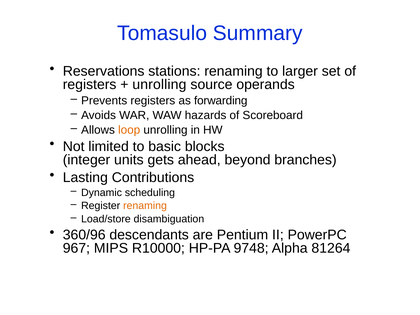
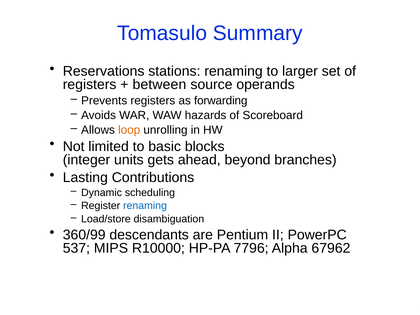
unrolling: unrolling -> between (159, 85)
renaming colour: orange -> blue (145, 206)
360/96: 360/96 -> 360/99 (84, 235)
967: 967 -> 537 (76, 248)
9748: 9748 -> 7796 (251, 248)
81264: 81264 -> 67962 (331, 248)
